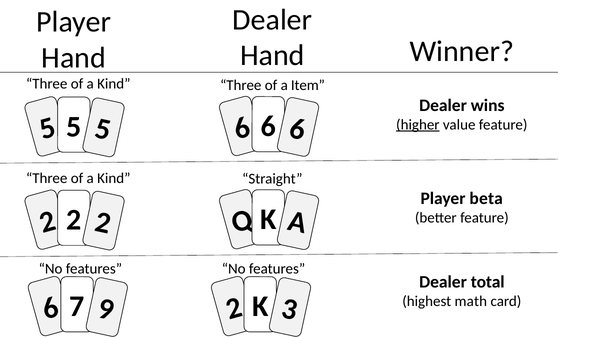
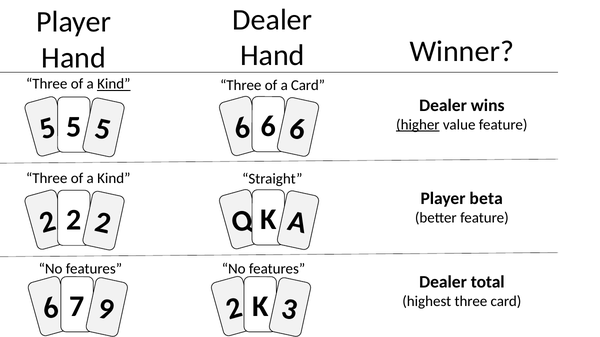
Kind underline: none -> present (114, 84)
a Item: Item -> Card (308, 85)
highest math: math -> three (471, 302)
